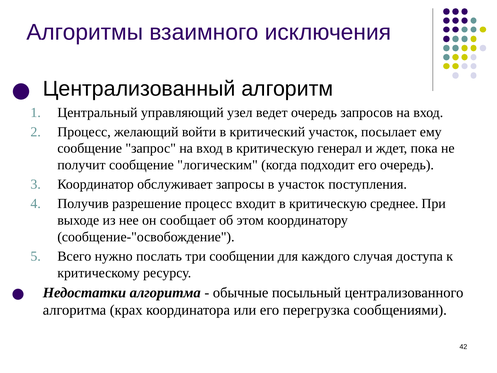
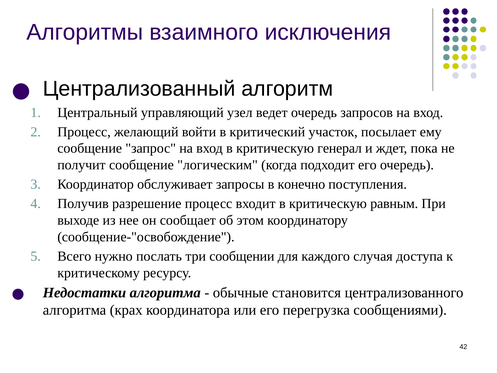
в участок: участок -> конечно (301, 184)
среднее: среднее -> равным (394, 204)
посыльный: посыльный -> становится (306, 293)
